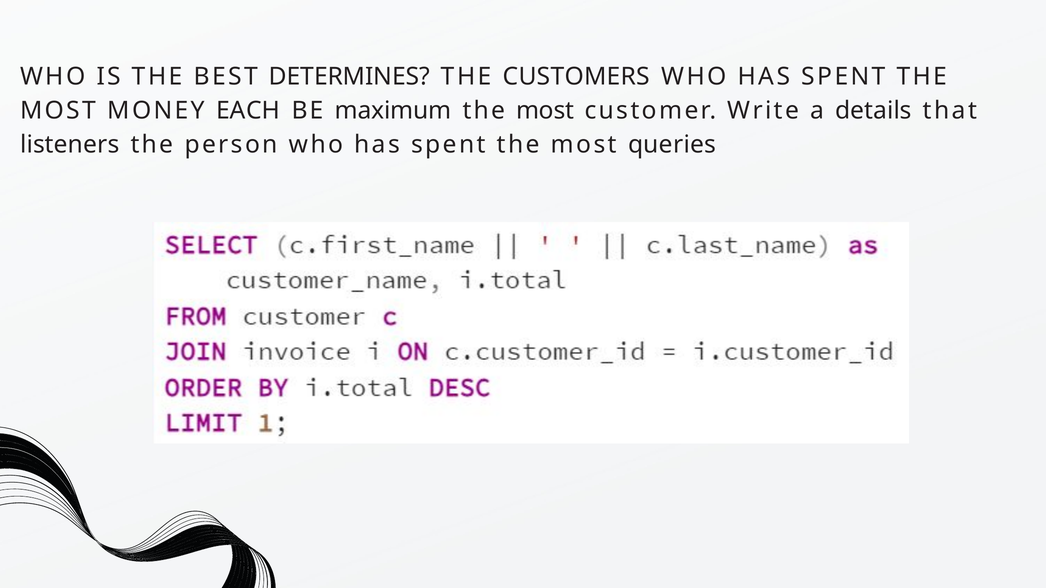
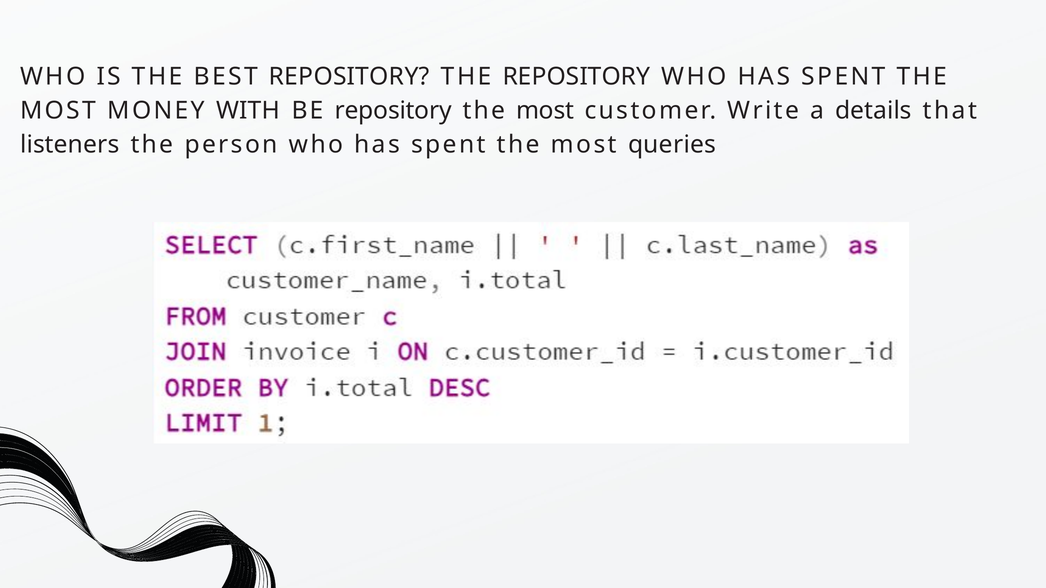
BEST DETERMINES: DETERMINES -> REPOSITORY (349, 77)
THE CUSTOMERS: CUSTOMERS -> REPOSITORY (576, 77)
EACH: EACH -> WITH (248, 111)
BE maximum: maximum -> repository (393, 111)
